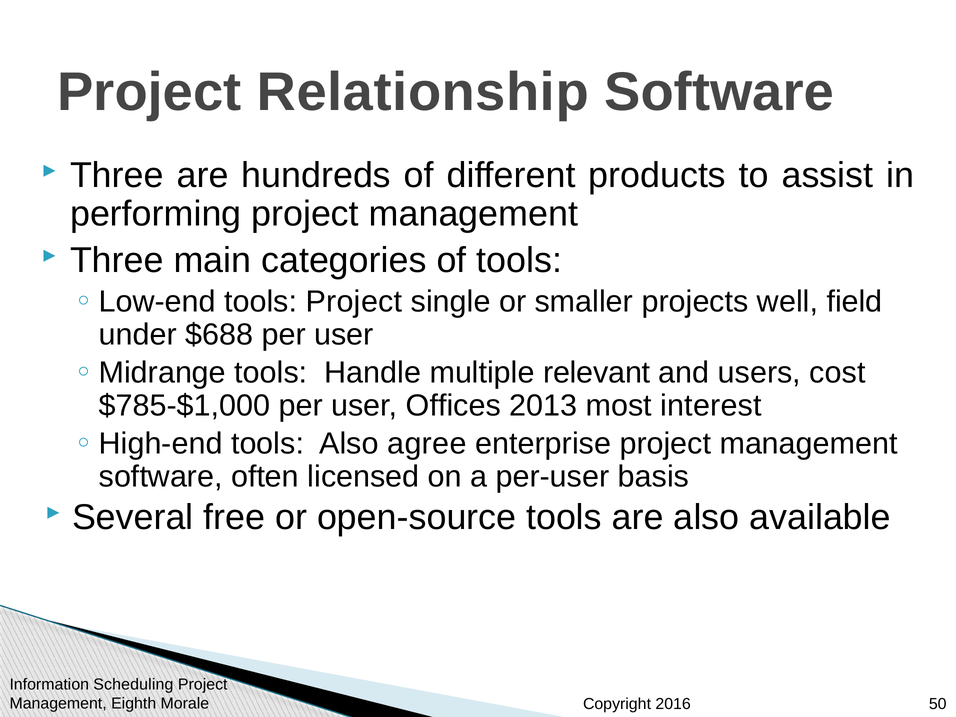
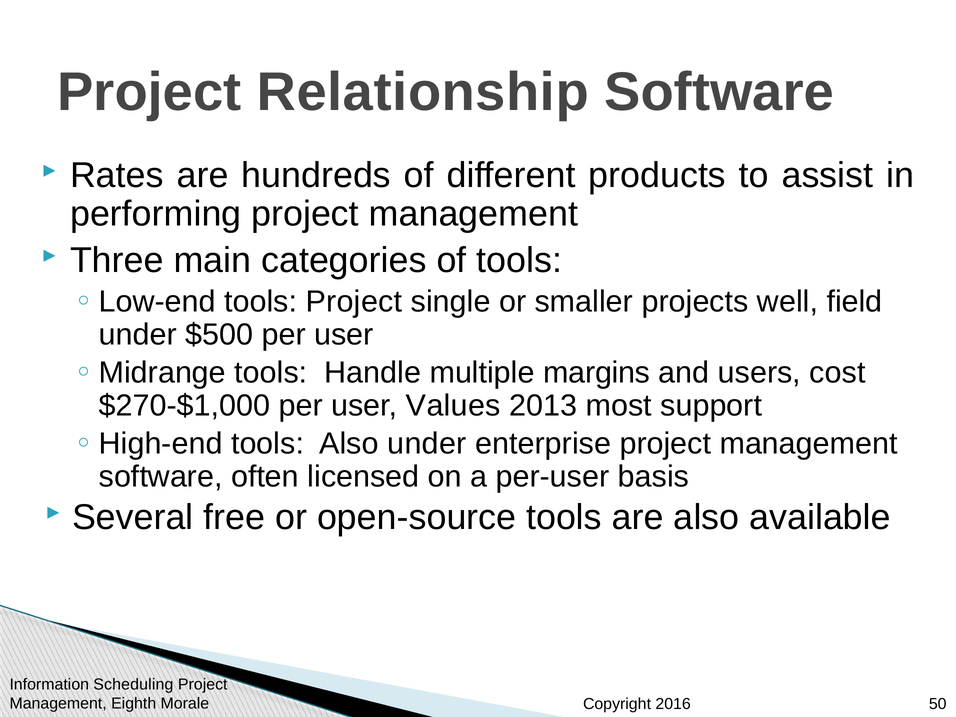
Three: Three -> Rates (117, 175)
$688: $688 -> $500 (219, 335)
relevant: relevant -> margins (597, 373)
$785-$1,000: $785-$1,000 -> $270-$1,000 (184, 406)
Offices: Offices -> Values (453, 406)
interest: interest -> support (711, 406)
Also agree: agree -> under (427, 444)
